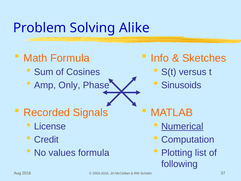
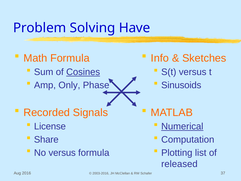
Alike: Alike -> Have (135, 28)
Cosines underline: none -> present (83, 72)
Credit: Credit -> Share (46, 139)
No values: values -> versus (62, 153)
following: following -> released (179, 164)
